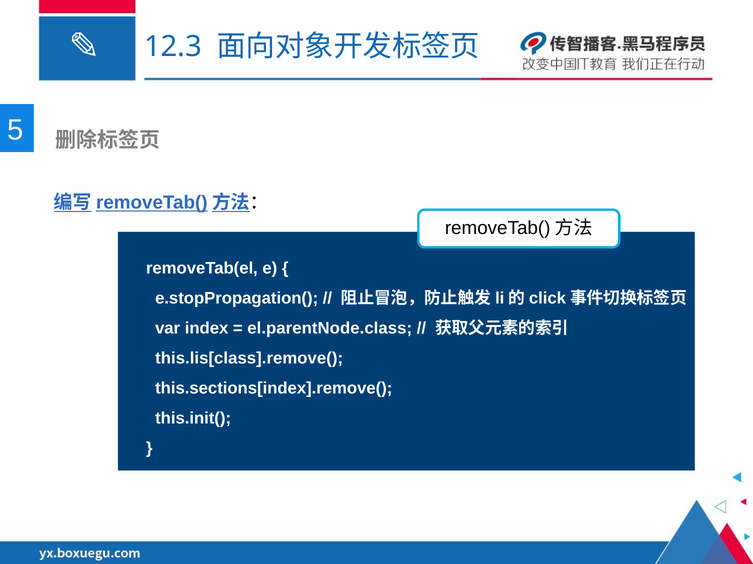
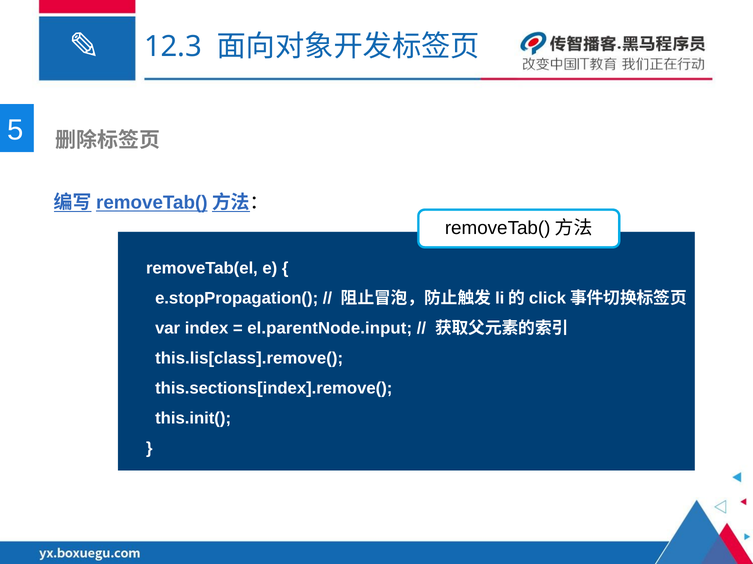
el.parentNode.class: el.parentNode.class -> el.parentNode.input (330, 329)
